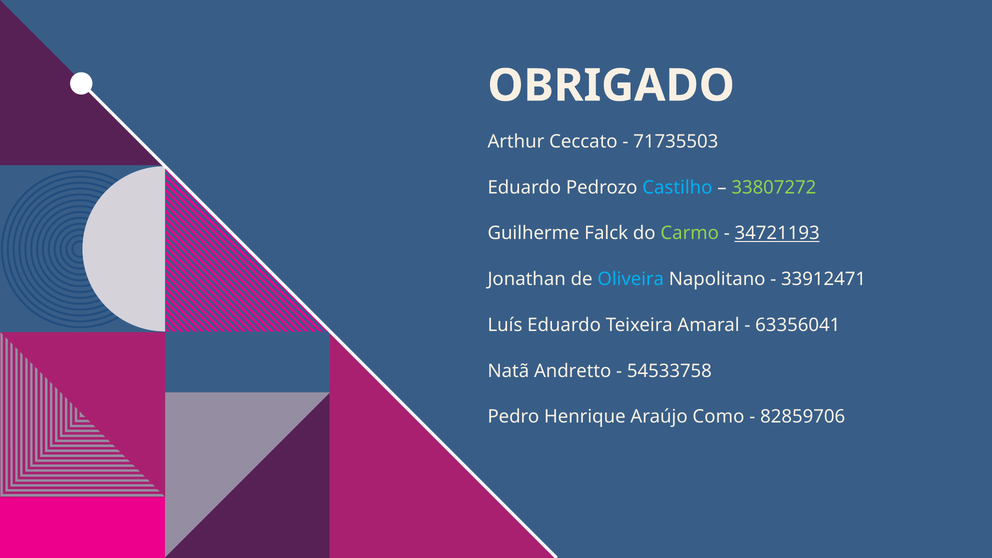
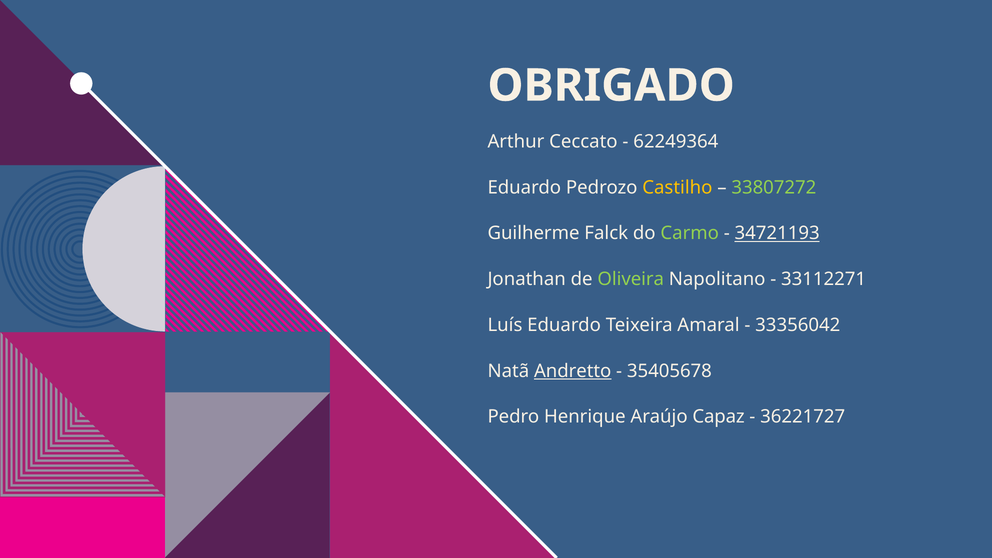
71735503: 71735503 -> 62249364 (676, 142)
Castilho colour: light blue -> yellow (677, 187)
Oliveira colour: light blue -> light green (631, 279)
33912471: 33912471 -> 33112271 (824, 279)
63356041: 63356041 -> 33356042 (798, 325)
Andretto underline: none -> present (573, 371)
54533758: 54533758 -> 35405678 (669, 371)
Como: Como -> Capaz (719, 417)
82859706: 82859706 -> 36221727 (803, 417)
